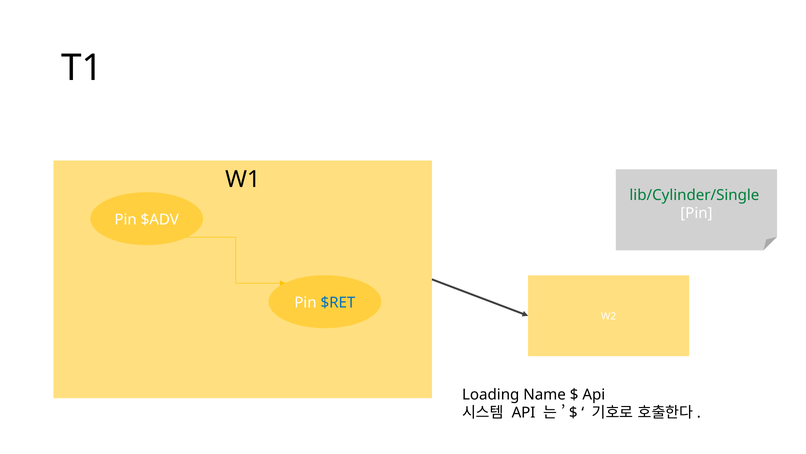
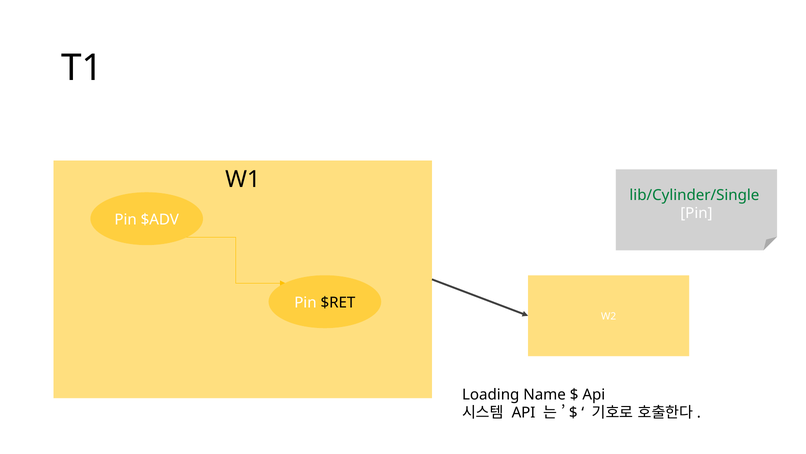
$RET colour: blue -> black (338, 302)
